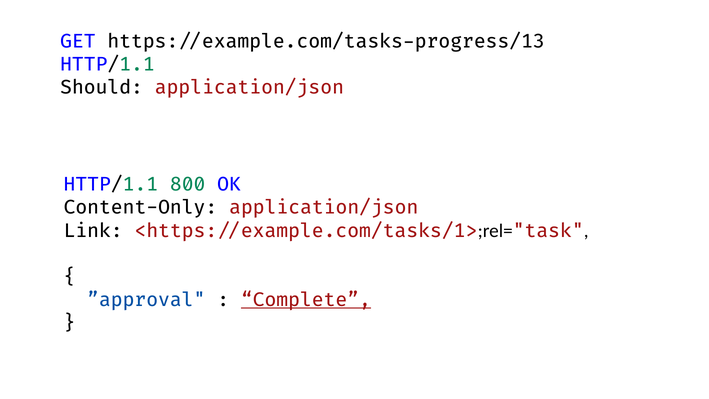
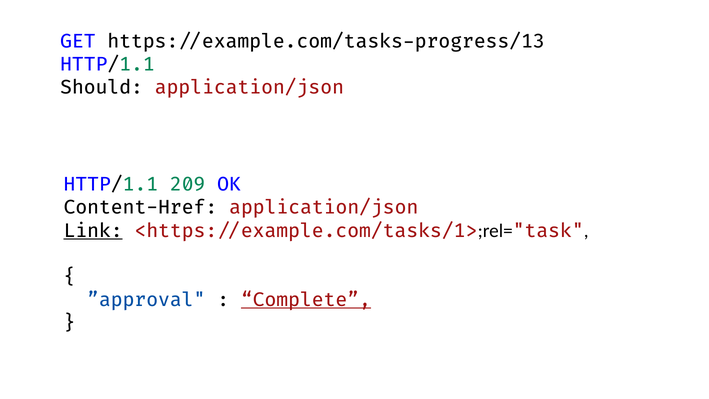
800: 800 -> 209 (188, 185)
Content-Only: Content-Only -> Content-Href (140, 208)
Link underline: none -> present (93, 231)
